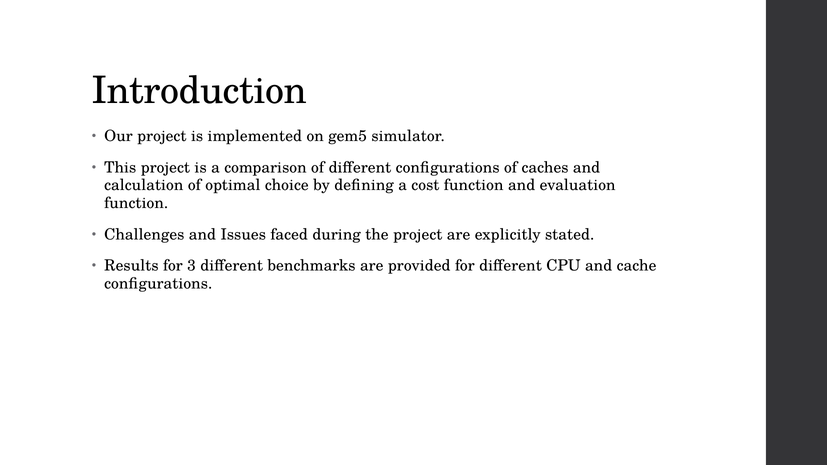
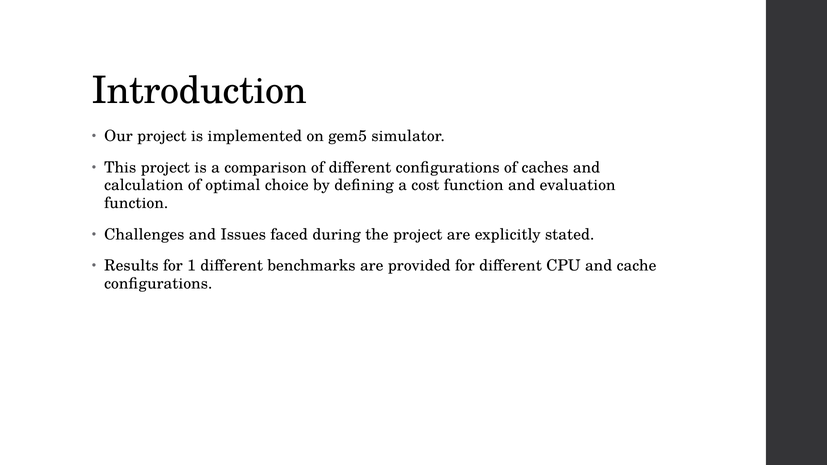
3: 3 -> 1 (192, 266)
